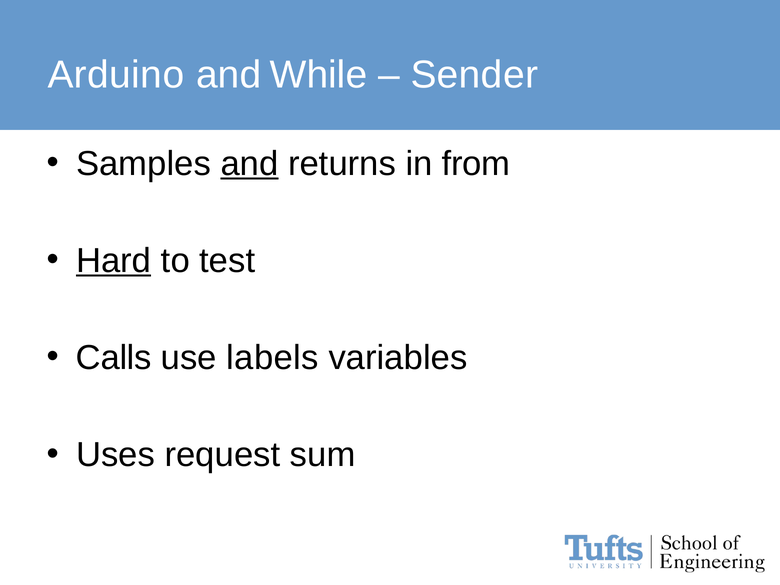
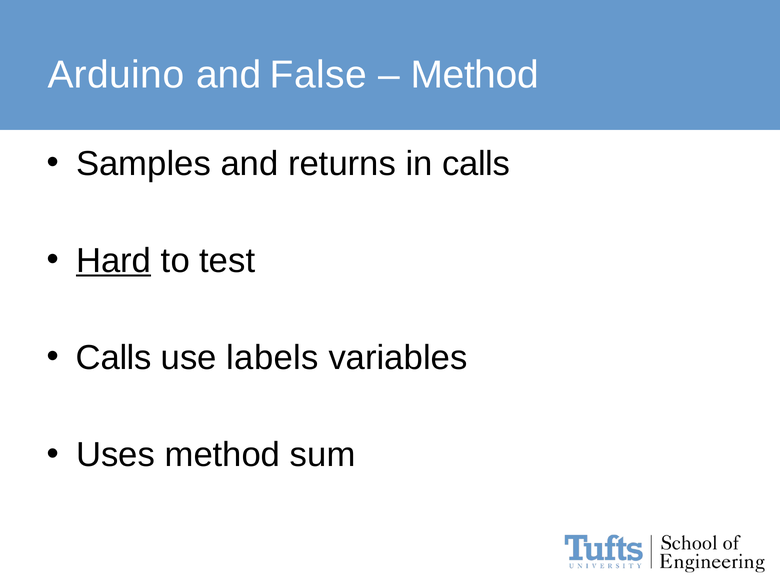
While: While -> False (318, 75)
Sender: Sender -> Method (475, 75)
and underline: present -> none (249, 164)
in from: from -> calls (476, 164)
Uses request: request -> method (222, 455)
